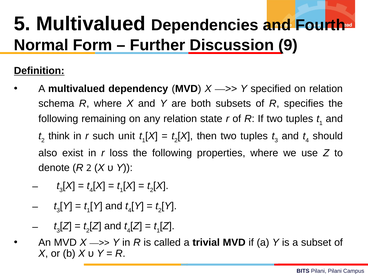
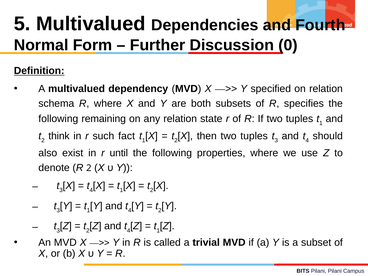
9: 9 -> 0 (288, 45)
unit: unit -> fact (127, 136)
loss: loss -> until (119, 153)
